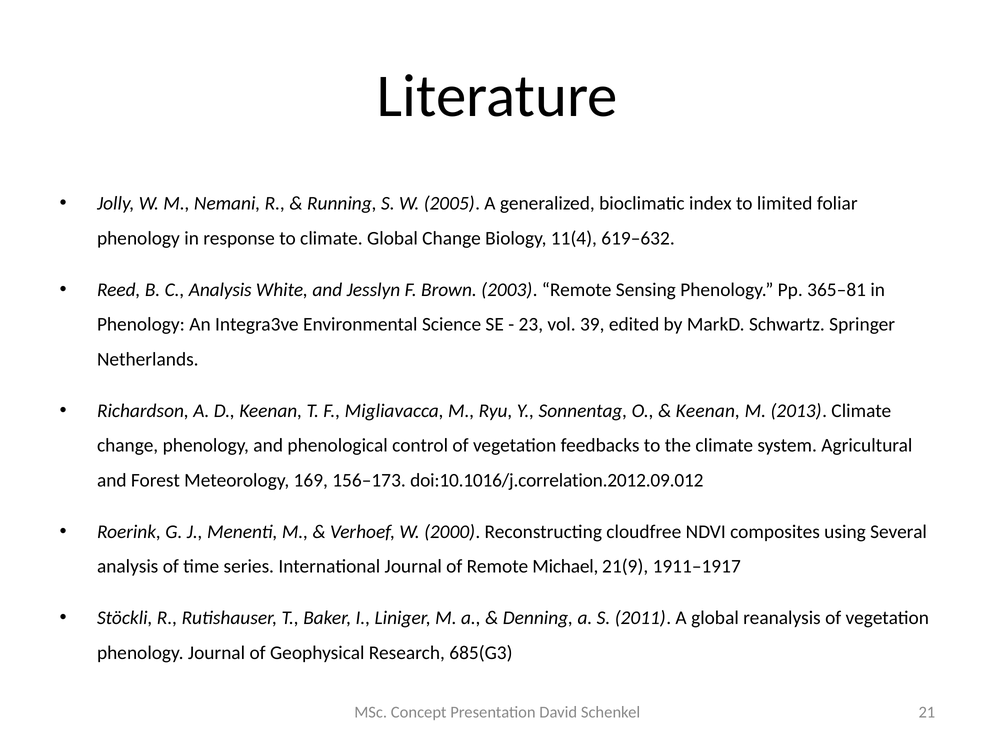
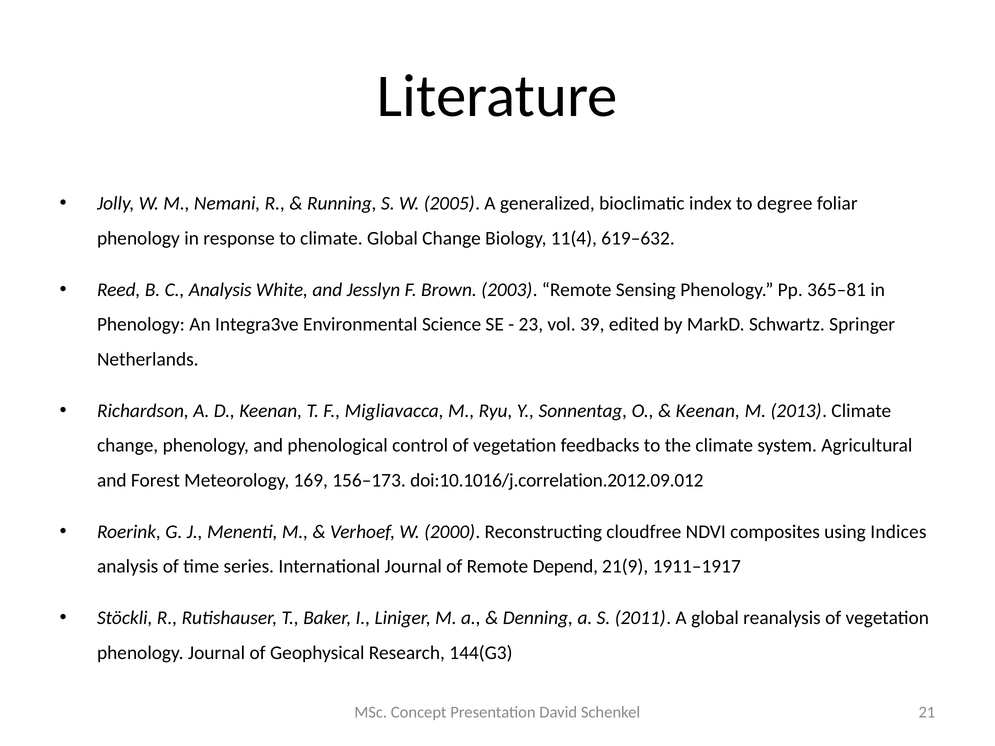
limited: limited -> degree (785, 204)
Several: Several -> Indices (898, 532)
Michael: Michael -> Depend (565, 567)
685(G3: 685(G3 -> 144(G3 (481, 653)
